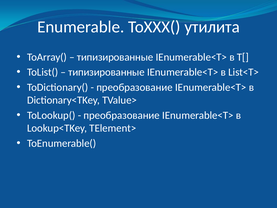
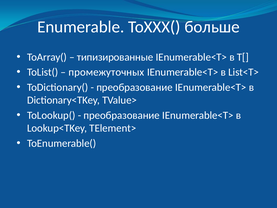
утилита: утилита -> больше (212, 27)
типизированные: типизированные -> промежуточных (106, 72)
